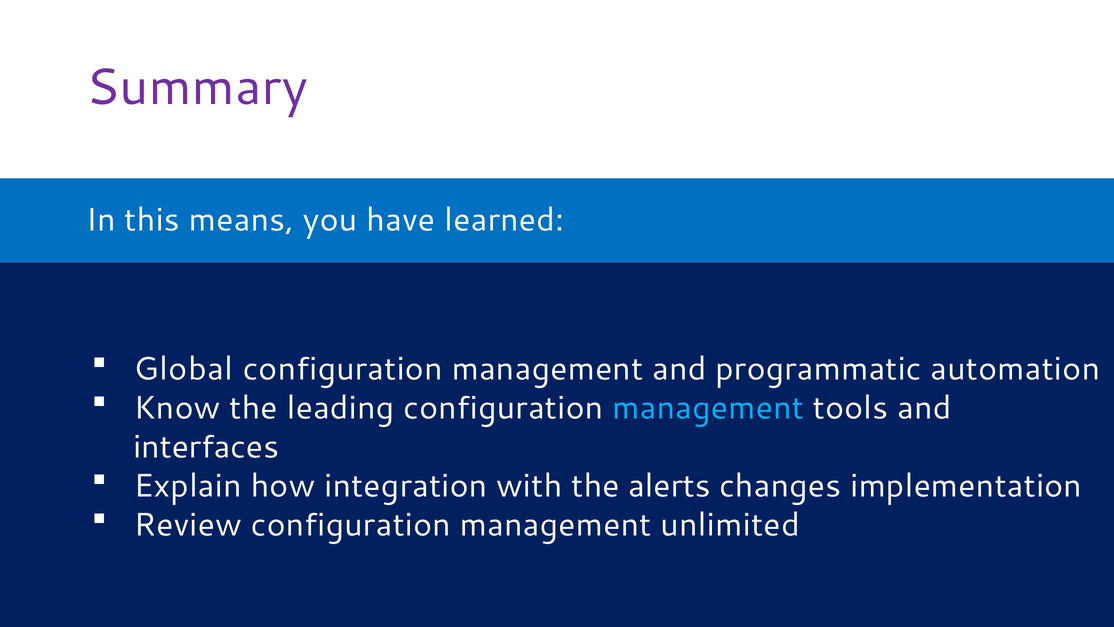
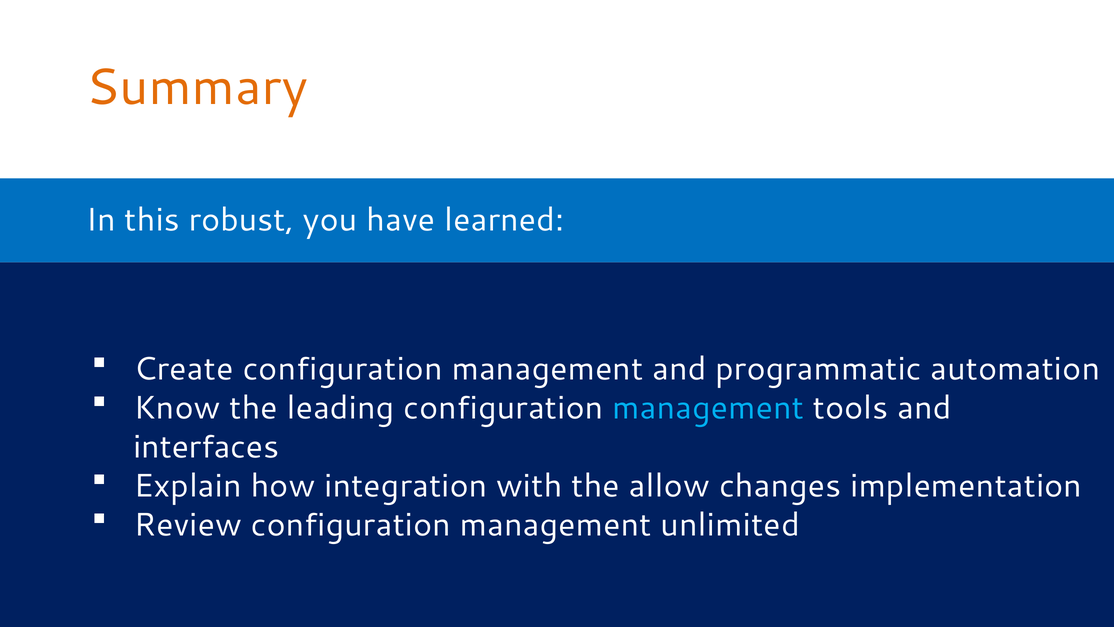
Summary colour: purple -> orange (197, 87)
means: means -> robust (242, 220)
Global: Global -> Create (184, 369)
alerts: alerts -> allow (669, 486)
